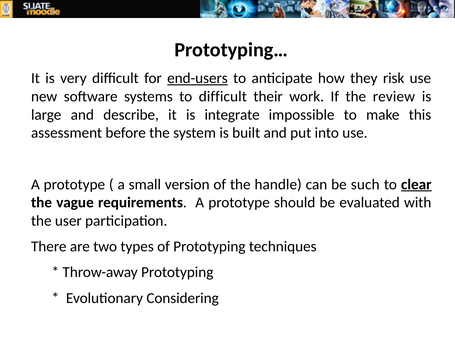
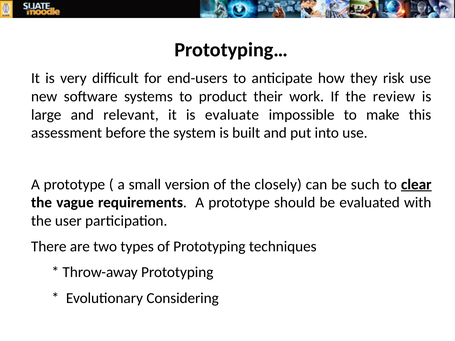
end-users underline: present -> none (197, 78)
to difficult: difficult -> product (223, 97)
describe: describe -> relevant (131, 115)
integrate: integrate -> evaluate (232, 115)
handle: handle -> closely (278, 185)
